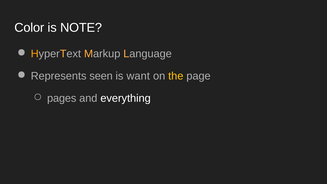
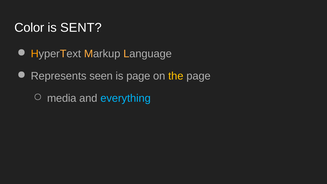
NOTE: NOTE -> SENT (81, 28)
is want: want -> page (138, 76)
pages: pages -> media (62, 98)
everything colour: white -> light blue (126, 98)
